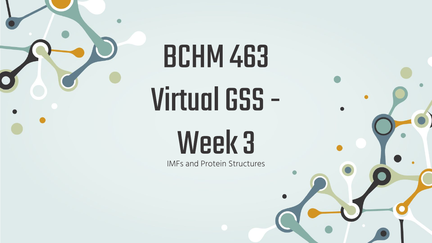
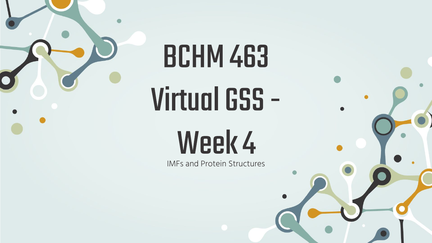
3: 3 -> 4 (249, 142)
